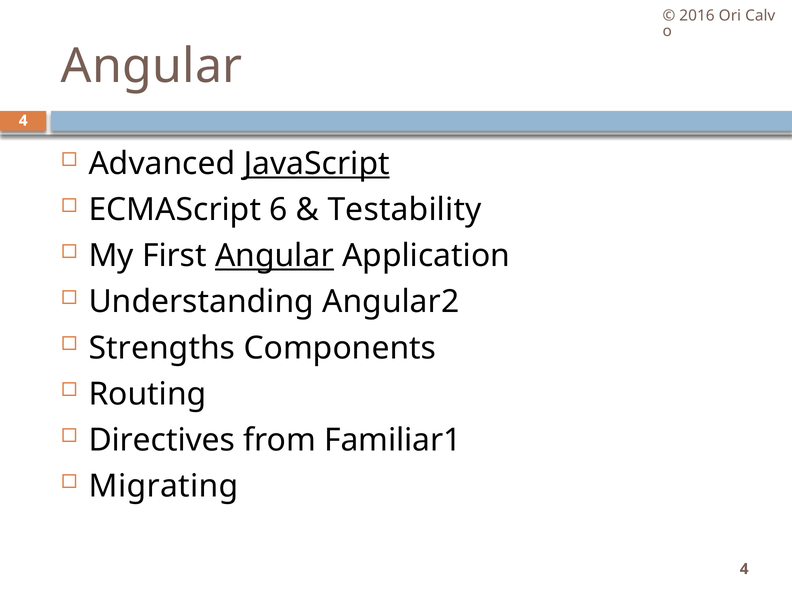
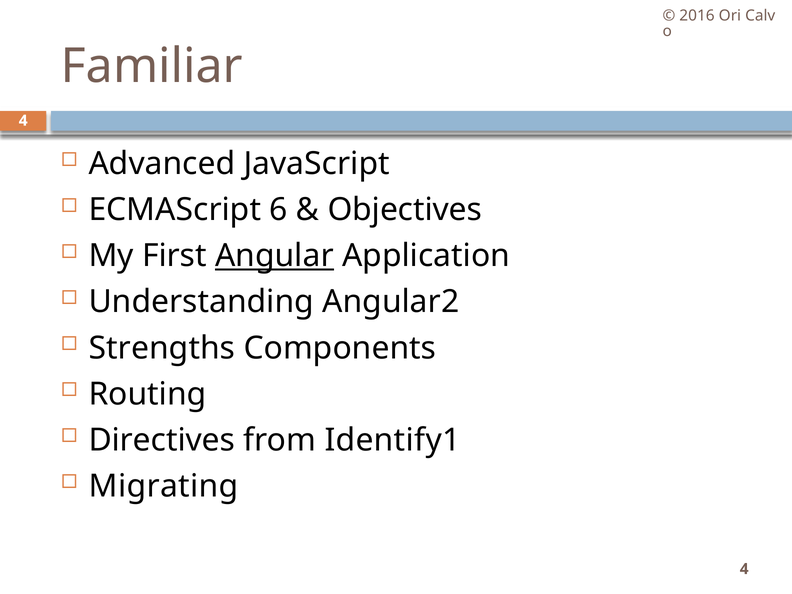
Angular: Angular -> Familiar (152, 66)
JavaScript underline: present -> none (317, 164)
Testability: Testability -> Objectives (405, 210)
Familiar1: Familiar1 -> Identify1 (393, 440)
